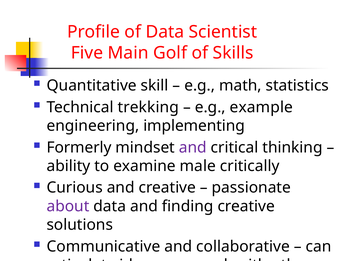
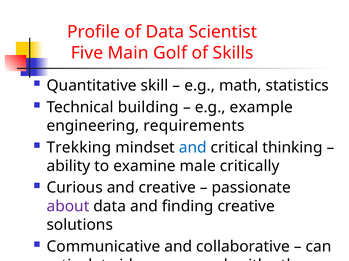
trekking: trekking -> building (148, 107)
implementing: implementing -> requirements (194, 126)
Formerly: Formerly -> Trekking (79, 148)
and colour: purple -> blue (193, 148)
